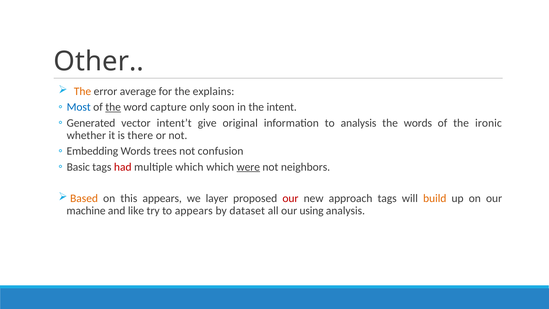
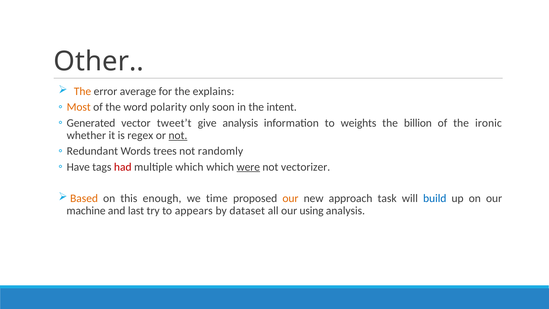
Most colour: blue -> orange (79, 107)
the underline: present -> none (113, 107)
capture: capture -> polarity (169, 107)
intent’t: intent’t -> tweet’t (174, 123)
give original: original -> analysis (240, 123)
to analysis: analysis -> weights (359, 123)
the words: words -> billion (418, 123)
there: there -> regex (140, 135)
not underline: none -> present (178, 135)
Embedding: Embedding -> Redundant (92, 151)
confusion: confusion -> randomly (221, 151)
Basic: Basic -> Have (78, 167)
neighbors: neighbors -> vectorizer (306, 167)
this appears: appears -> enough (162, 198)
layer: layer -> time (217, 198)
our colour: red -> orange (290, 198)
approach tags: tags -> task (387, 198)
build colour: orange -> blue (435, 198)
like: like -> last (136, 211)
